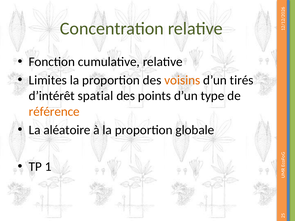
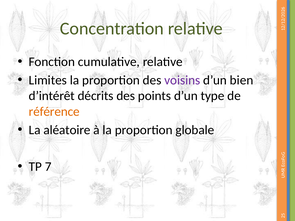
voisins colour: orange -> purple (182, 80)
tirés: tirés -> bien (242, 80)
spatial: spatial -> décrits (96, 96)
TP 1: 1 -> 7 (48, 167)
